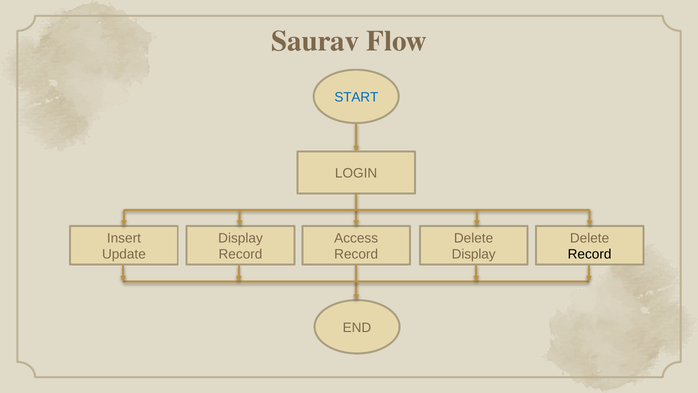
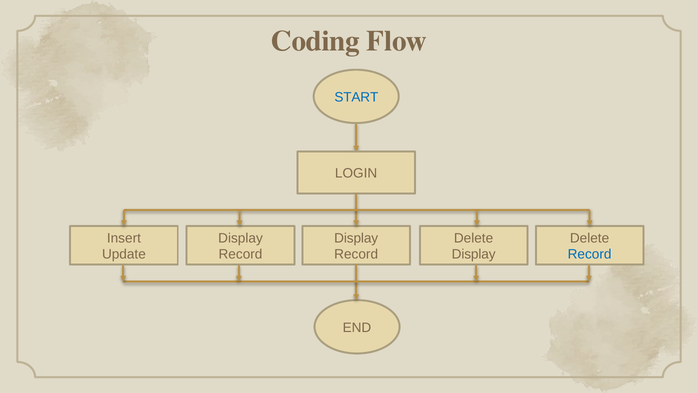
Saurav: Saurav -> Coding (315, 41)
Access: Access -> Display (356, 238)
Record colour: black -> blue (590, 254)
